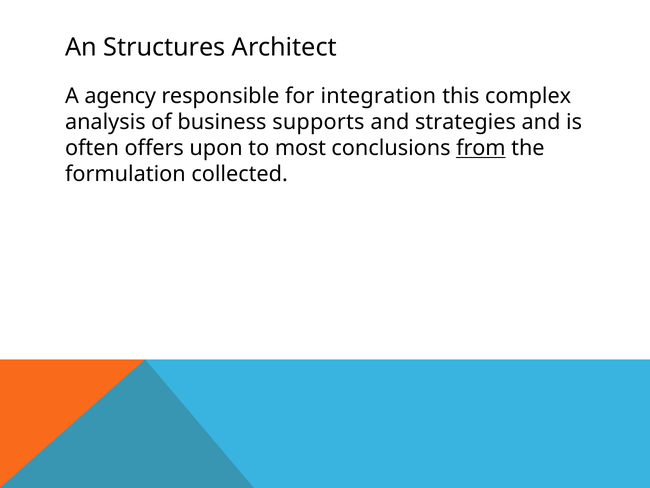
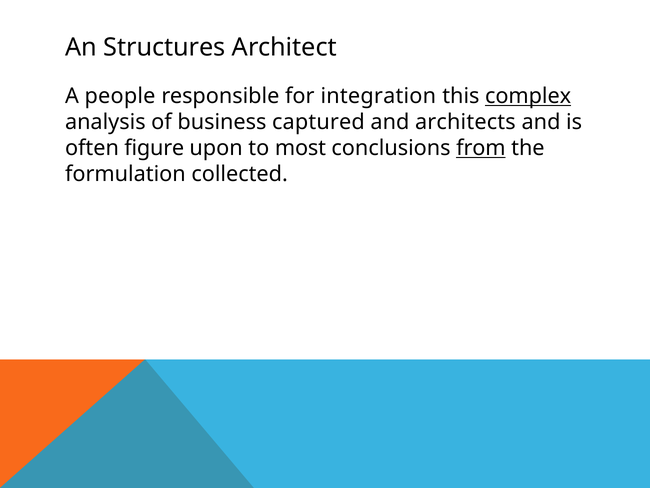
agency: agency -> people (120, 96)
complex underline: none -> present (528, 96)
supports: supports -> captured (318, 122)
strategies: strategies -> architects (465, 122)
offers: offers -> figure (154, 148)
